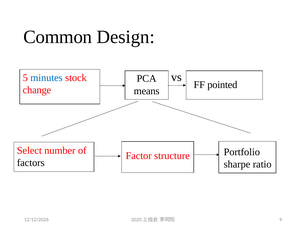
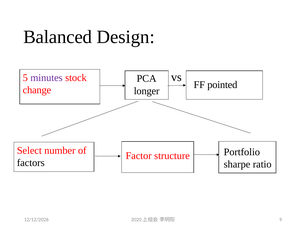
Common: Common -> Balanced (58, 37)
minutes colour: blue -> purple (47, 78)
means: means -> longer (147, 91)
